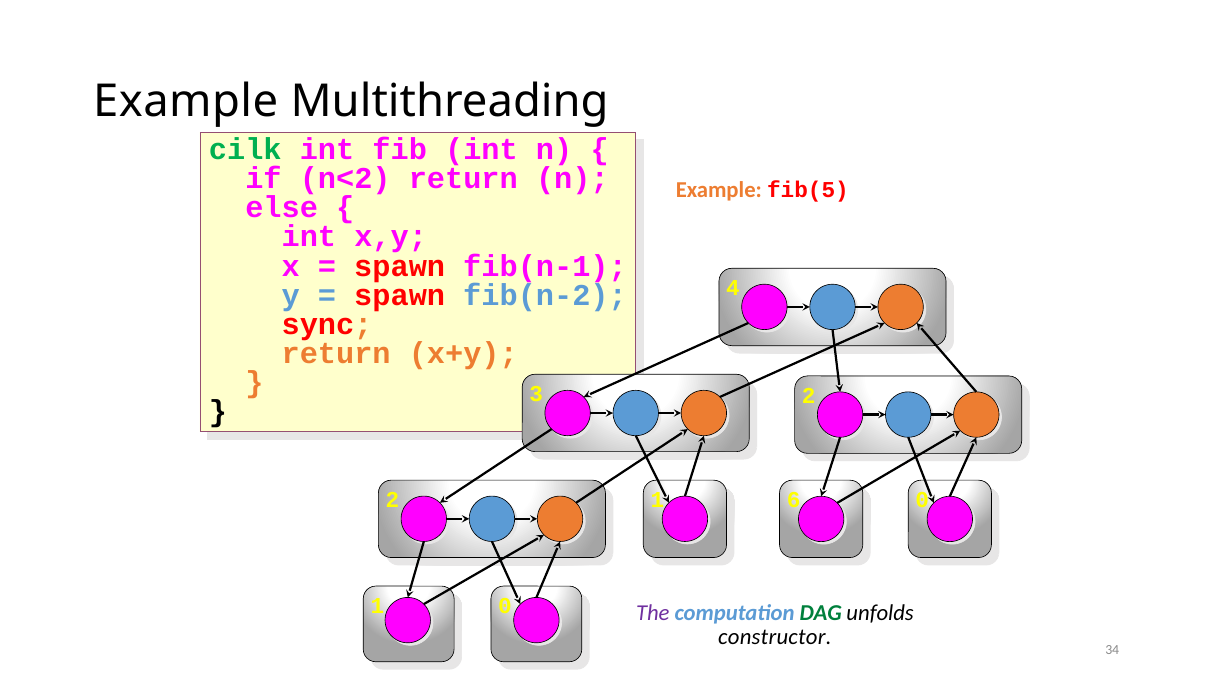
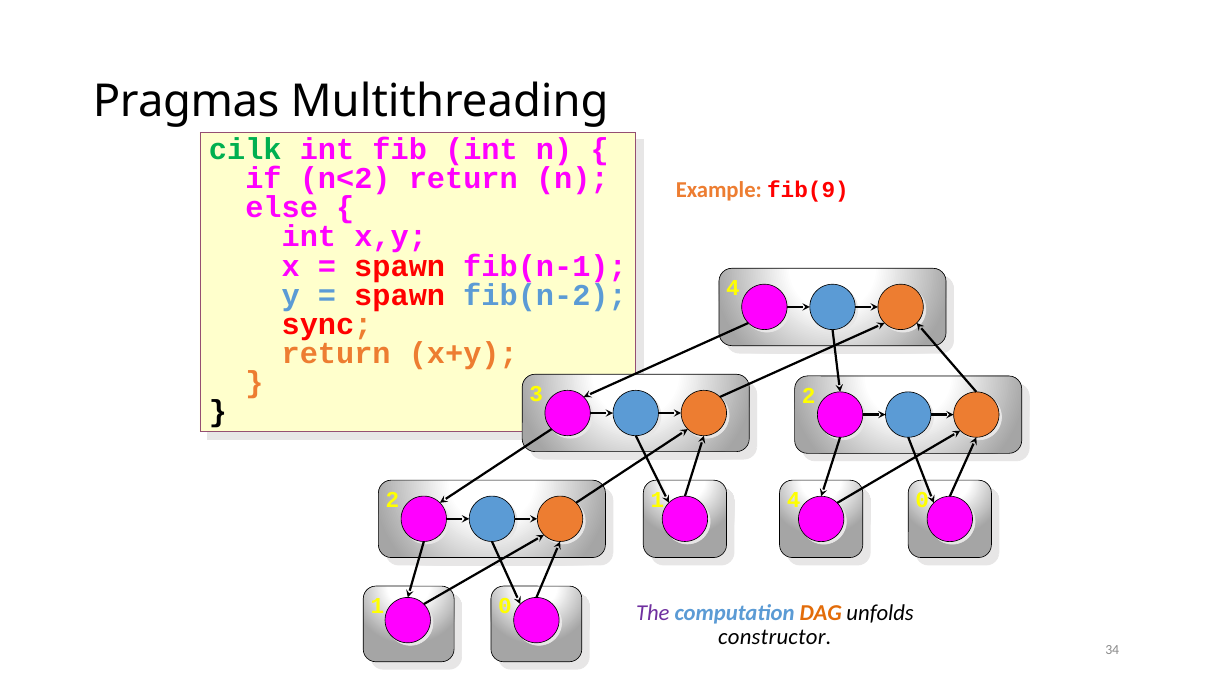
Example: Example -> Pragmas (186, 102)
fib(5: fib(5 -> fib(9 (808, 190)
1 6: 6 -> 4 (794, 500)
DAG colour: green -> orange (821, 614)
